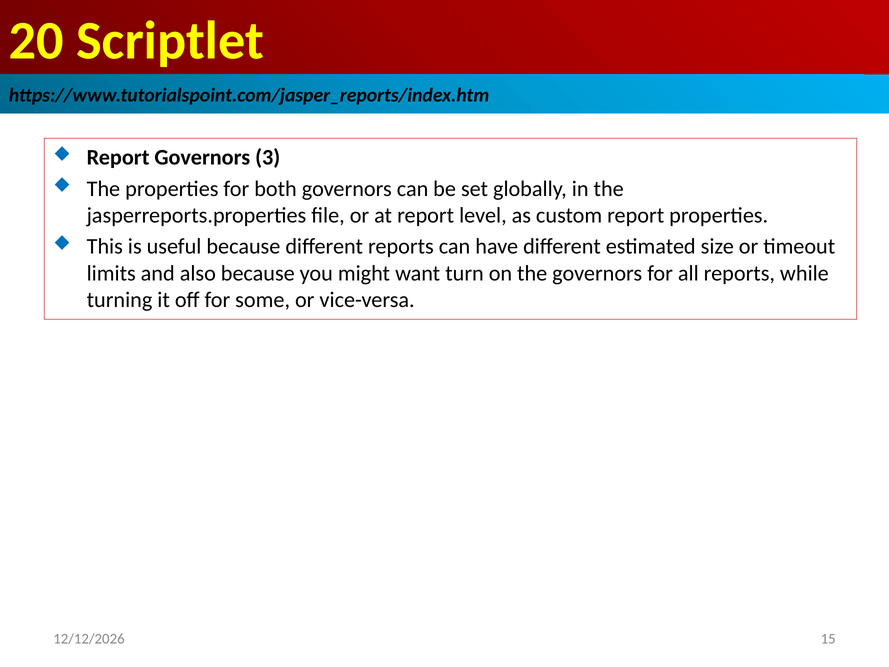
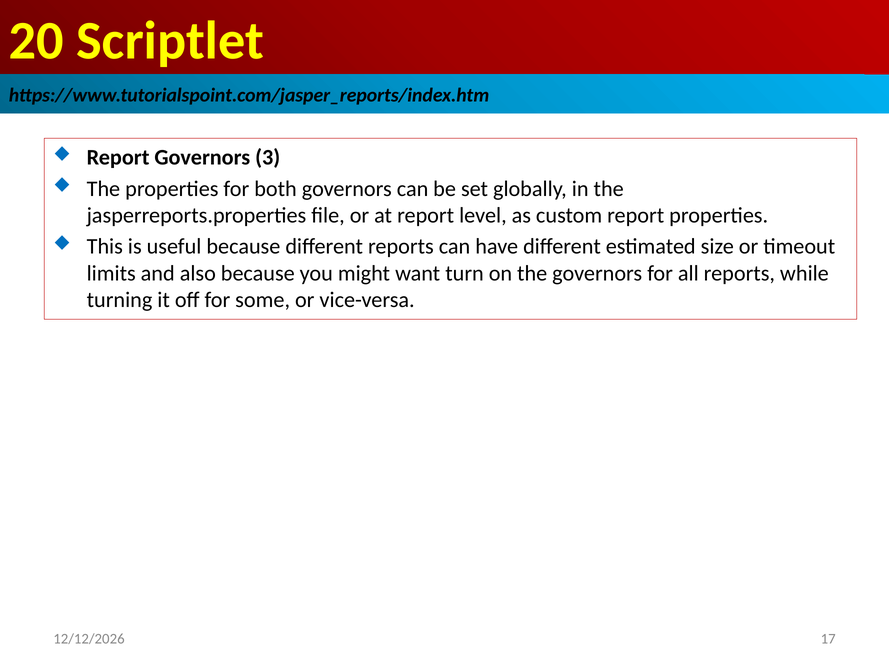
15: 15 -> 17 (828, 639)
